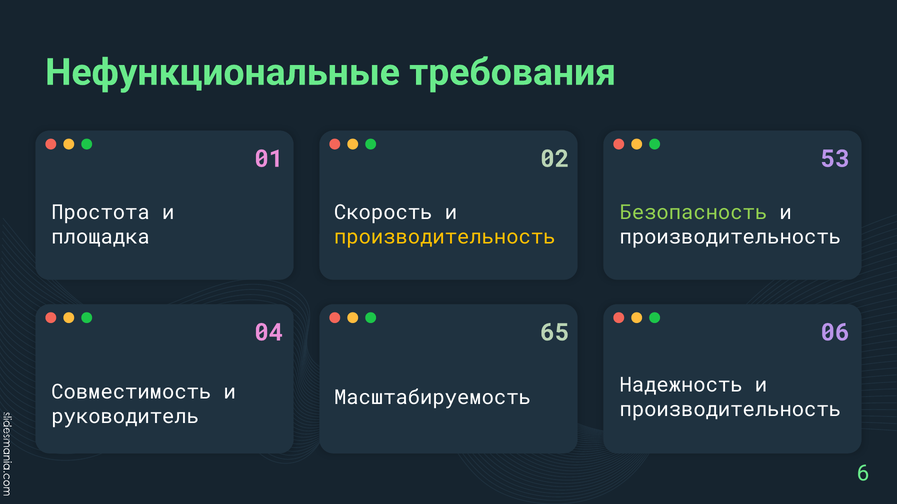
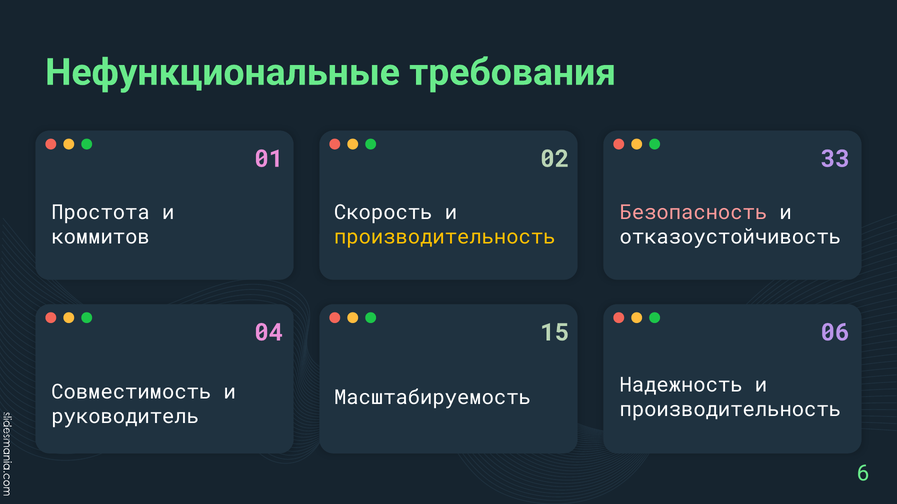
53: 53 -> 33 (835, 159)
Безопасность colour: light green -> pink (693, 213)
площадка: площадка -> коммитов (101, 237)
производительность: производительность -> отказоустойчивость (730, 237)
65: 65 -> 15 (555, 333)
